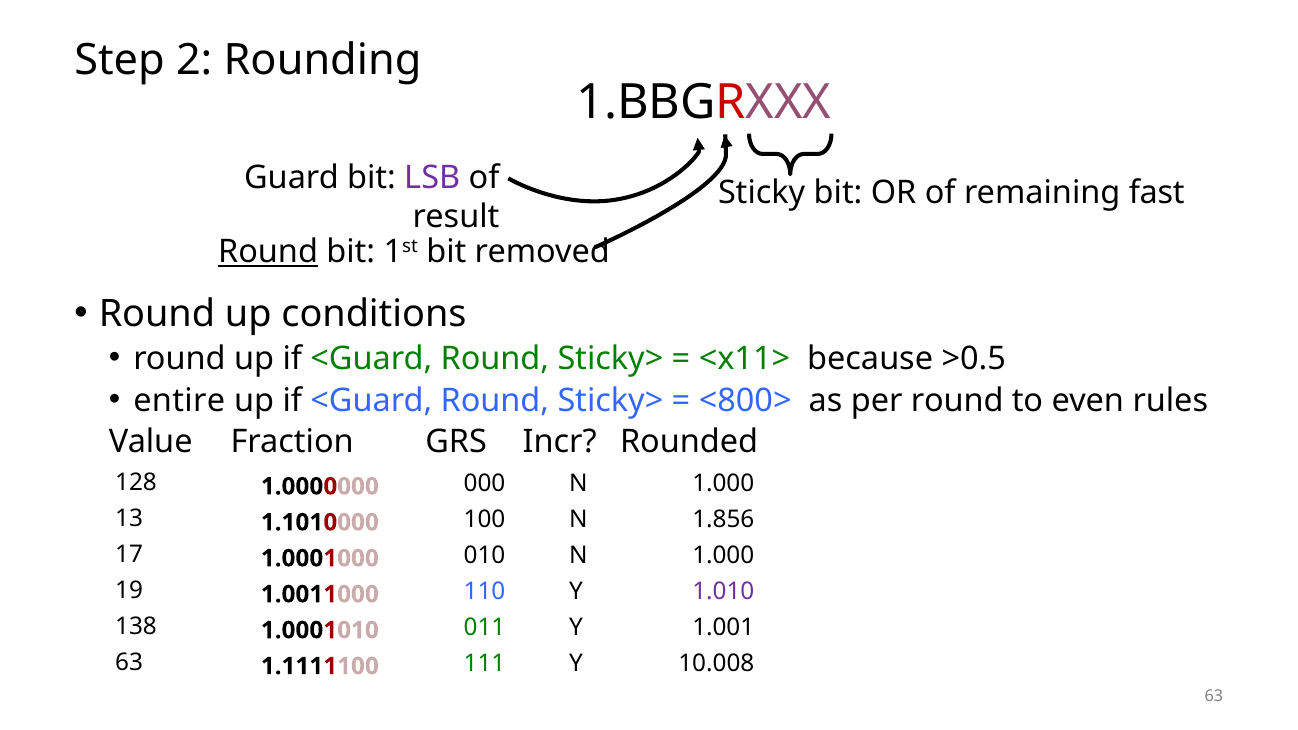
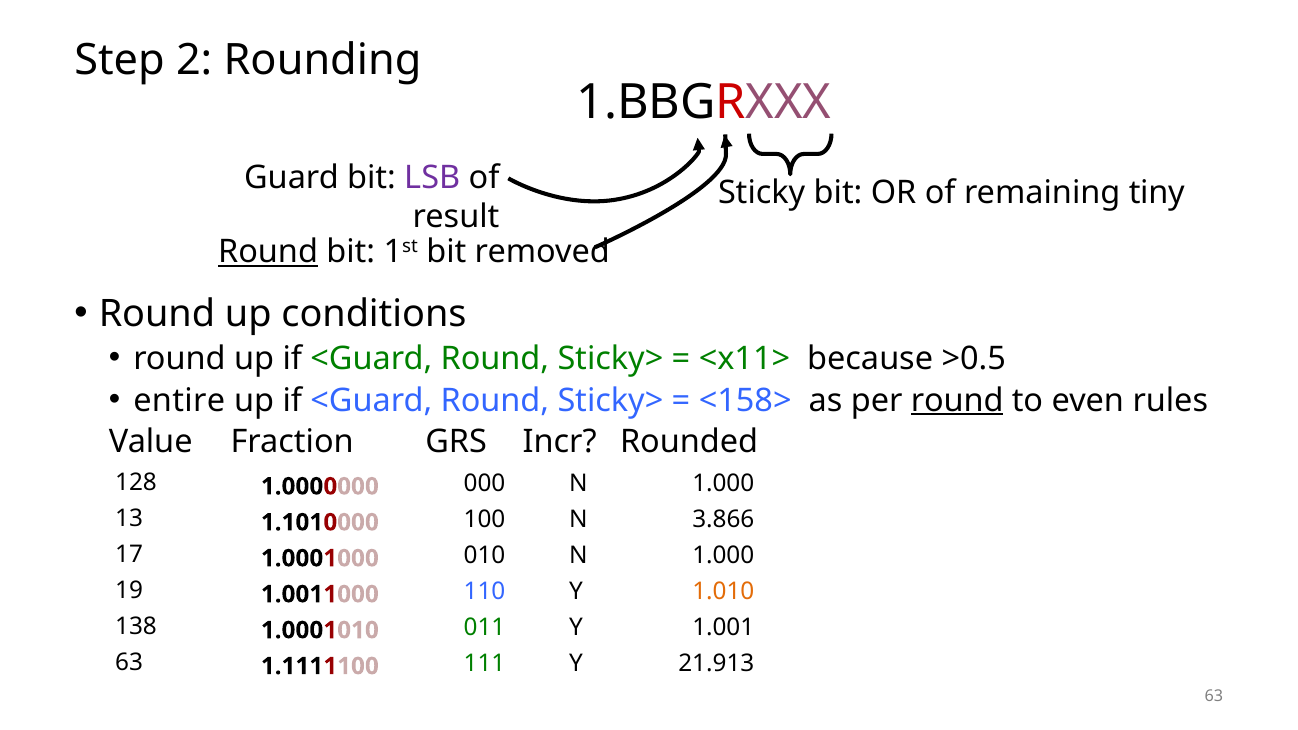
fast: fast -> tiny (1157, 193)
<800>: <800> -> <158> (745, 400)
round underline: none -> present (957, 400)
1.856: 1.856 -> 3.866 (723, 520)
1.010 colour: purple -> orange (723, 592)
10.008: 10.008 -> 21.913 (716, 664)
